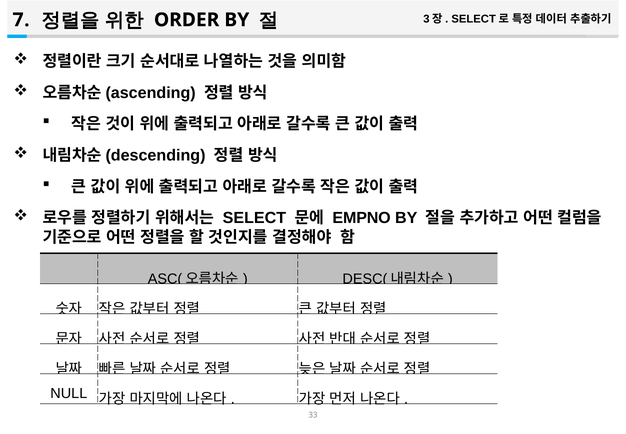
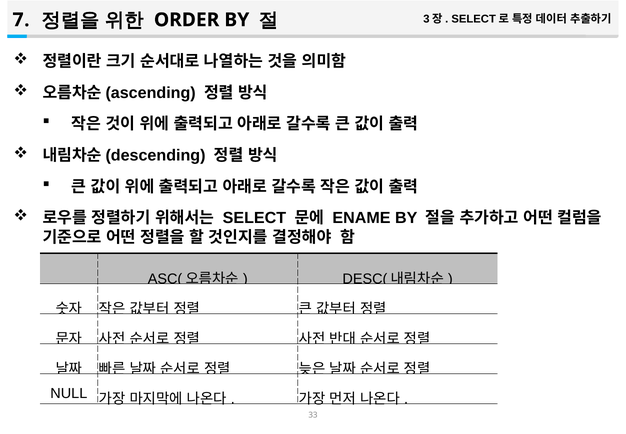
EMPNO: EMPNO -> ENAME (362, 218)
